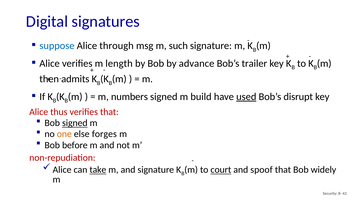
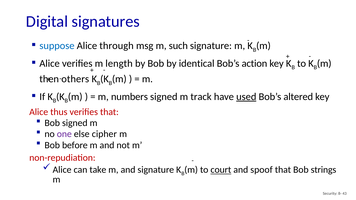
advance: advance -> identical (197, 64)
trailer: trailer -> action (254, 64)
admits: admits -> others (75, 79)
build: build -> track (201, 97)
disrupt: disrupt -> altered (298, 97)
signed underline: present -> none (75, 123)
one colour: orange -> purple (64, 134)
forges: forges -> cipher (104, 134)
take underline: present -> none (98, 170)
widely: widely -> strings (324, 170)
